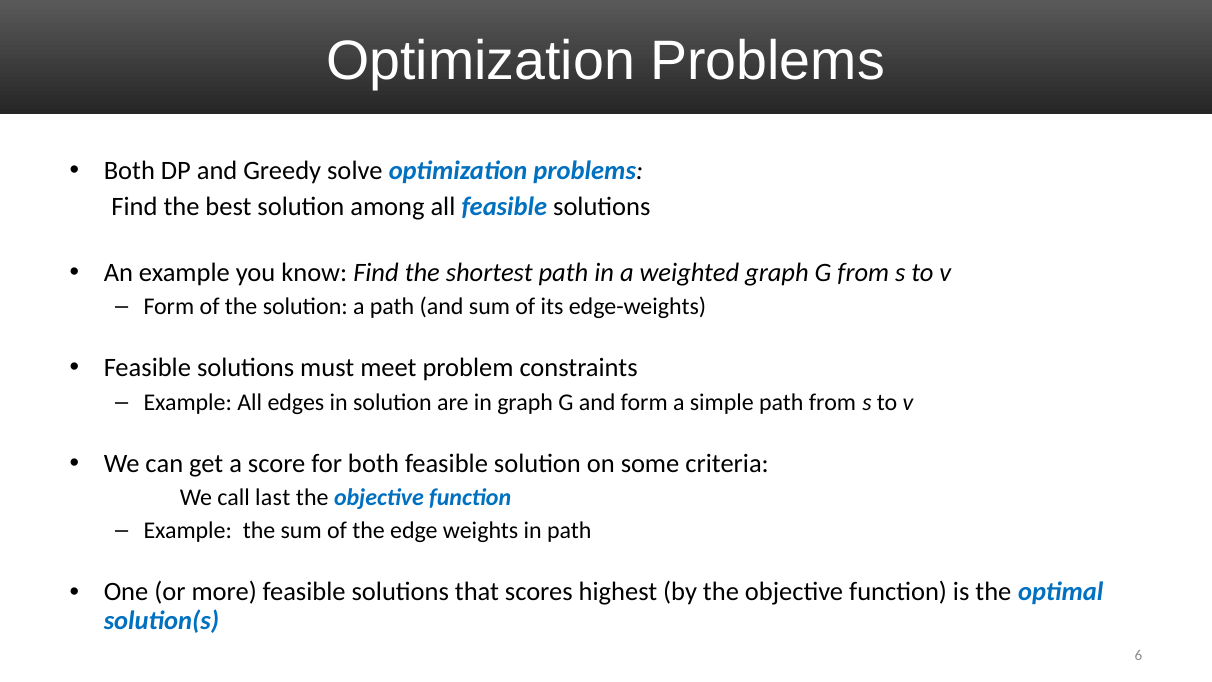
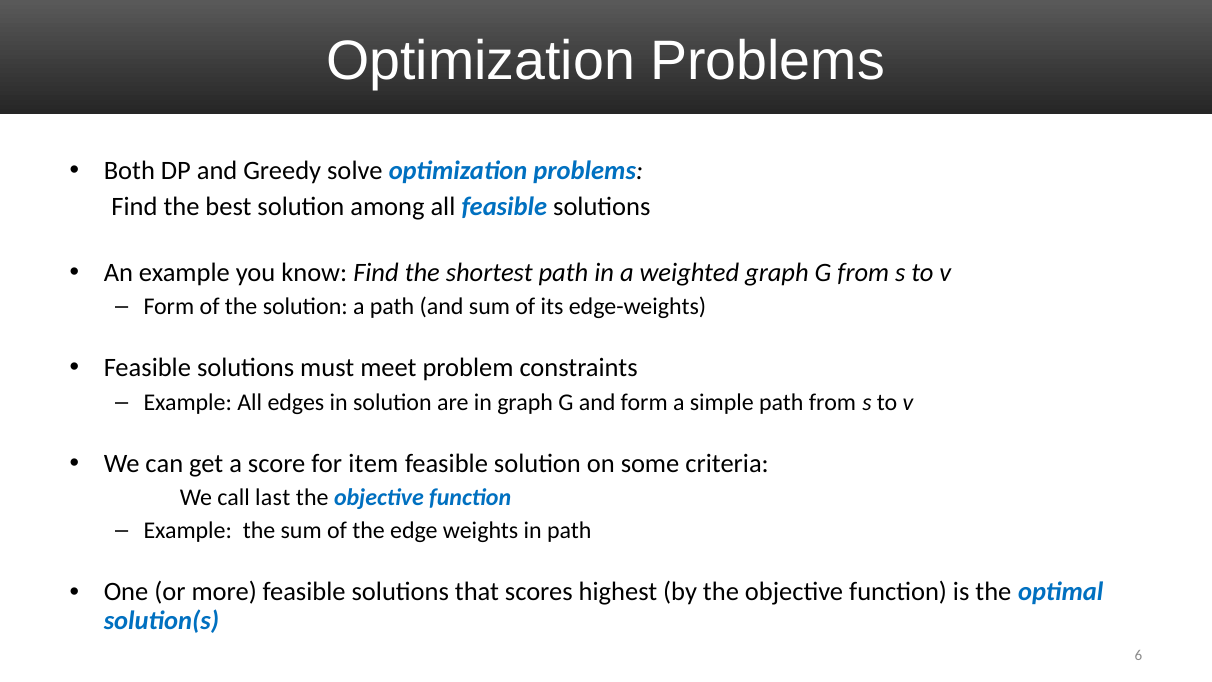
for both: both -> item (373, 463)
